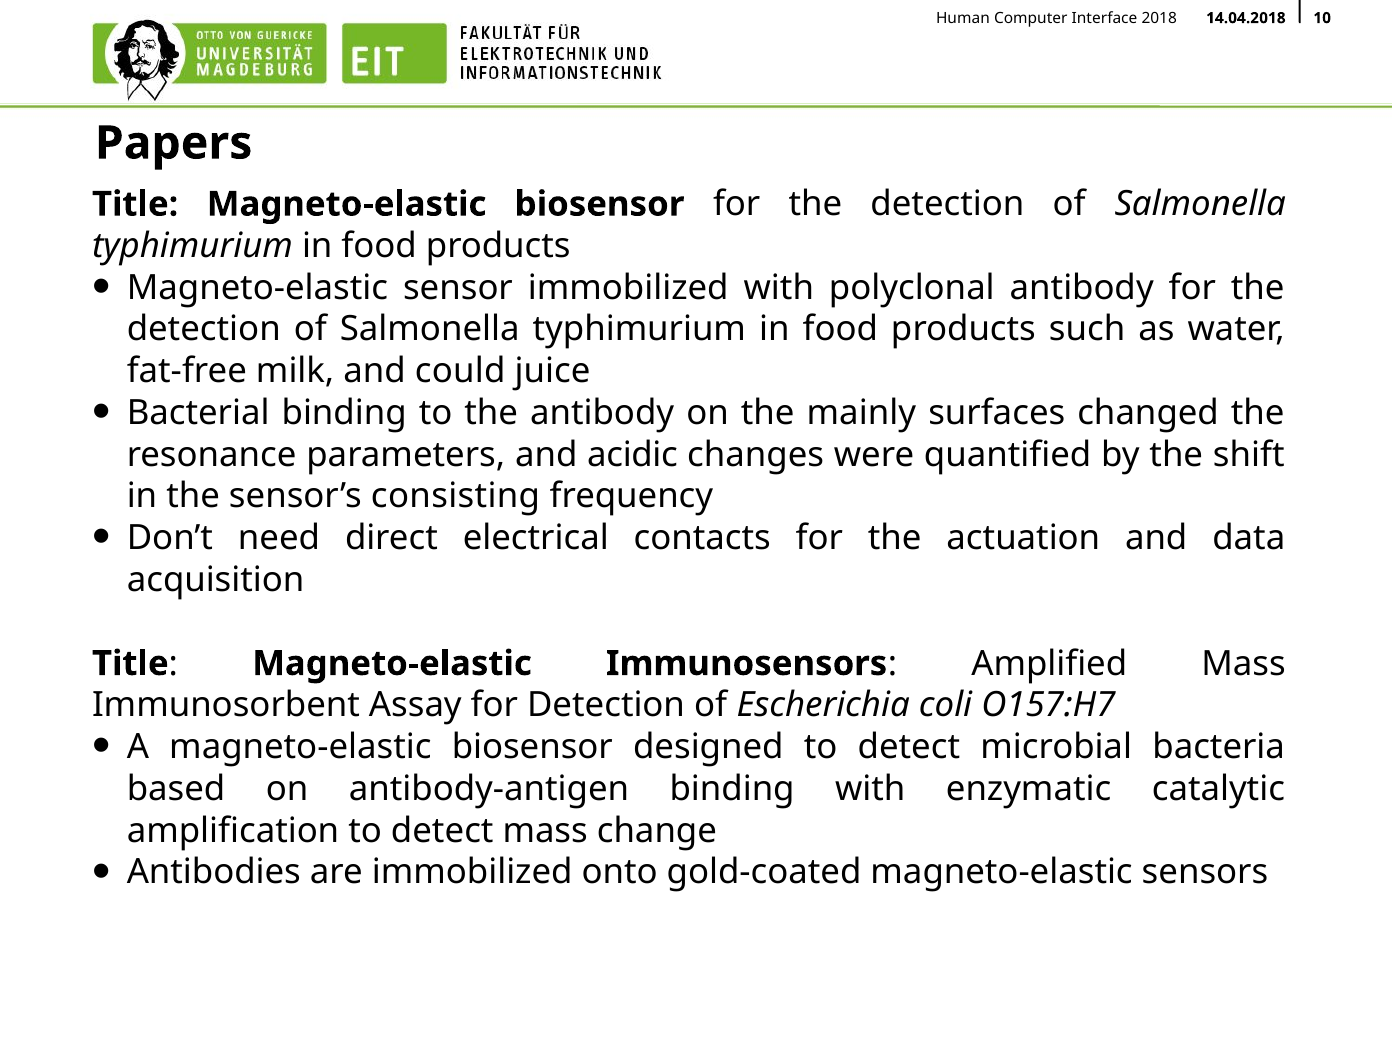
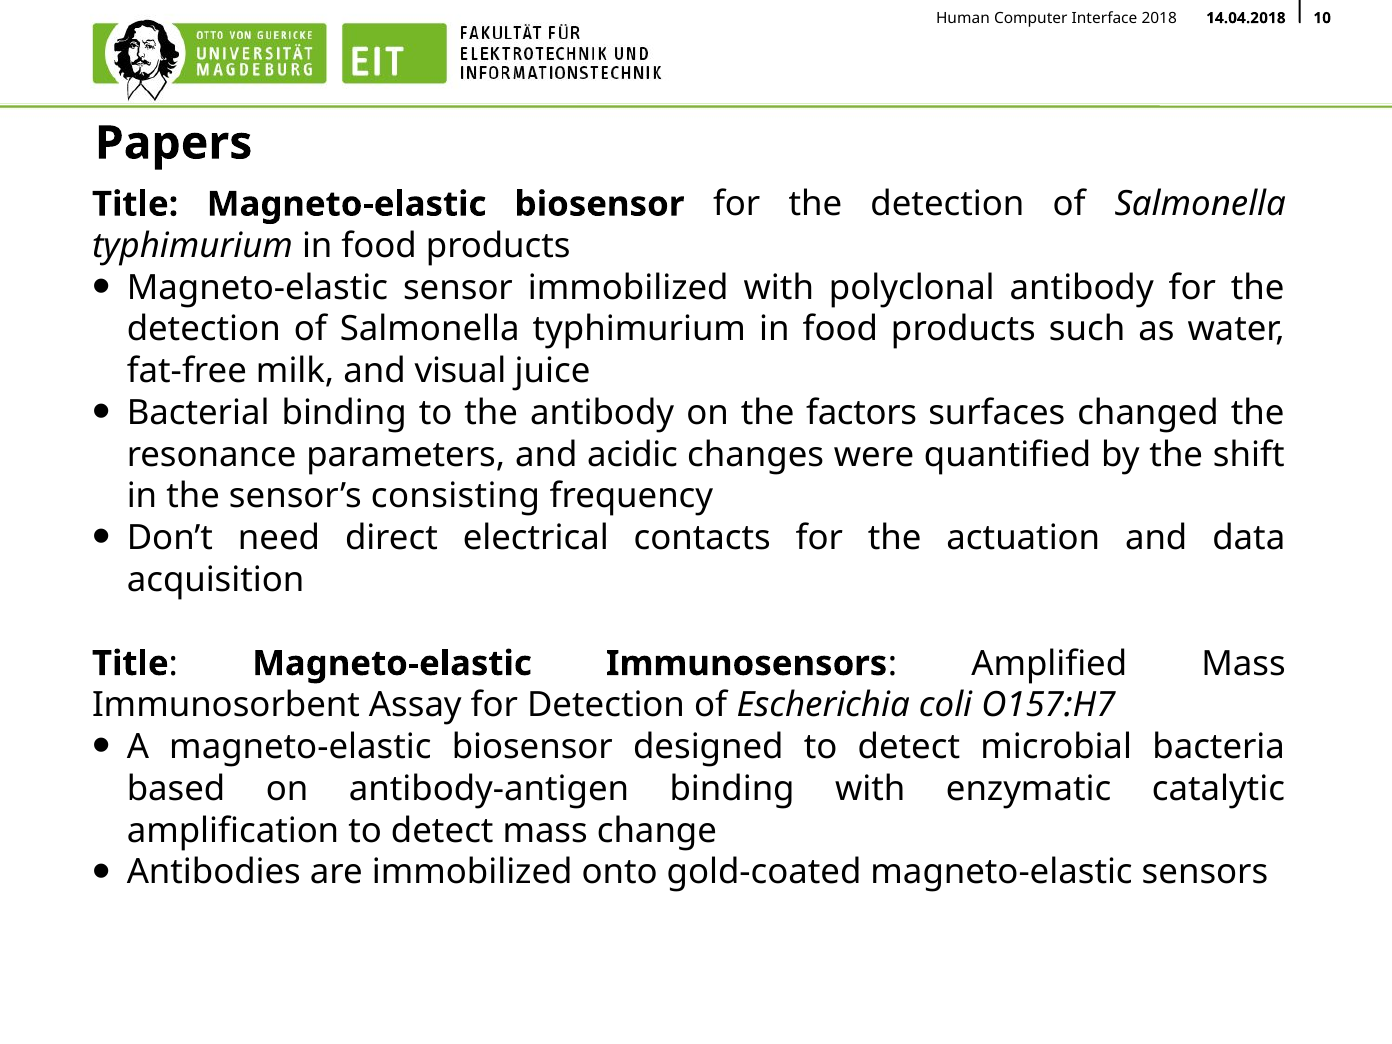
could: could -> visual (460, 371)
mainly: mainly -> factors (862, 413)
